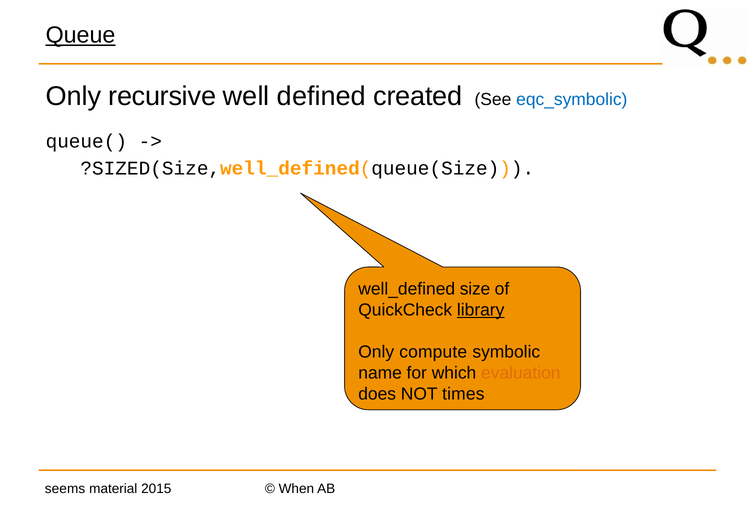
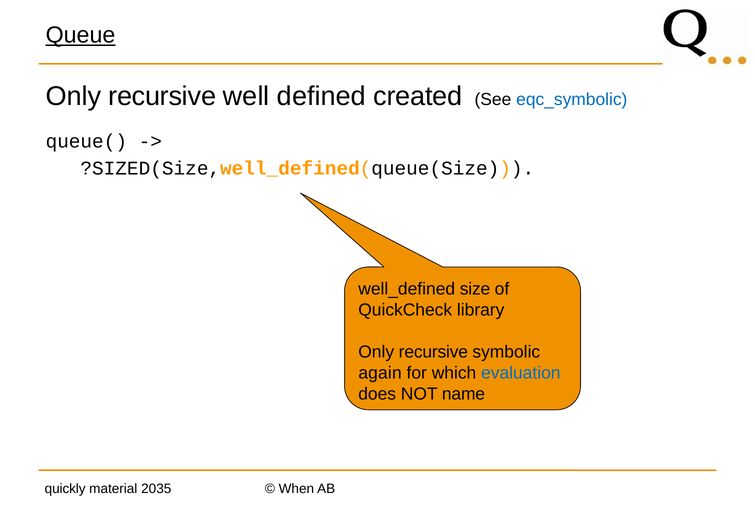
library underline: present -> none (481, 310)
compute: compute -> recursive (433, 352)
name: name -> again (380, 373)
evaluation colour: orange -> blue (521, 373)
times: times -> name (464, 394)
seems: seems -> quickly (65, 489)
2015: 2015 -> 2035 (156, 489)
